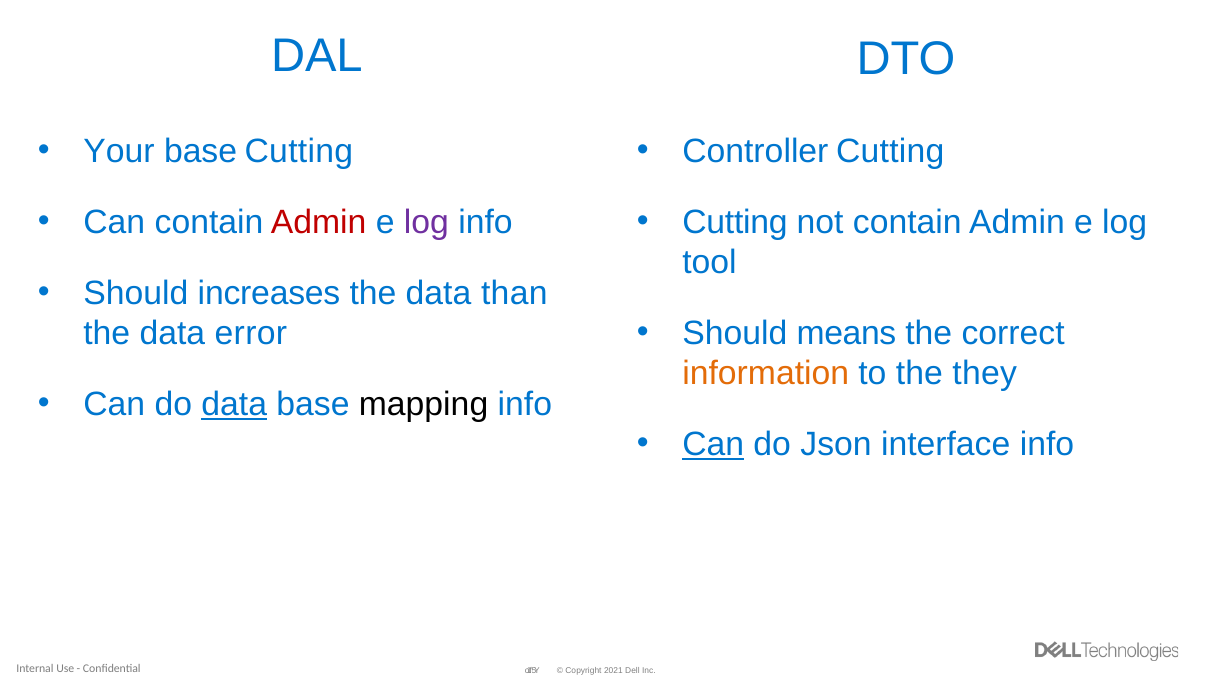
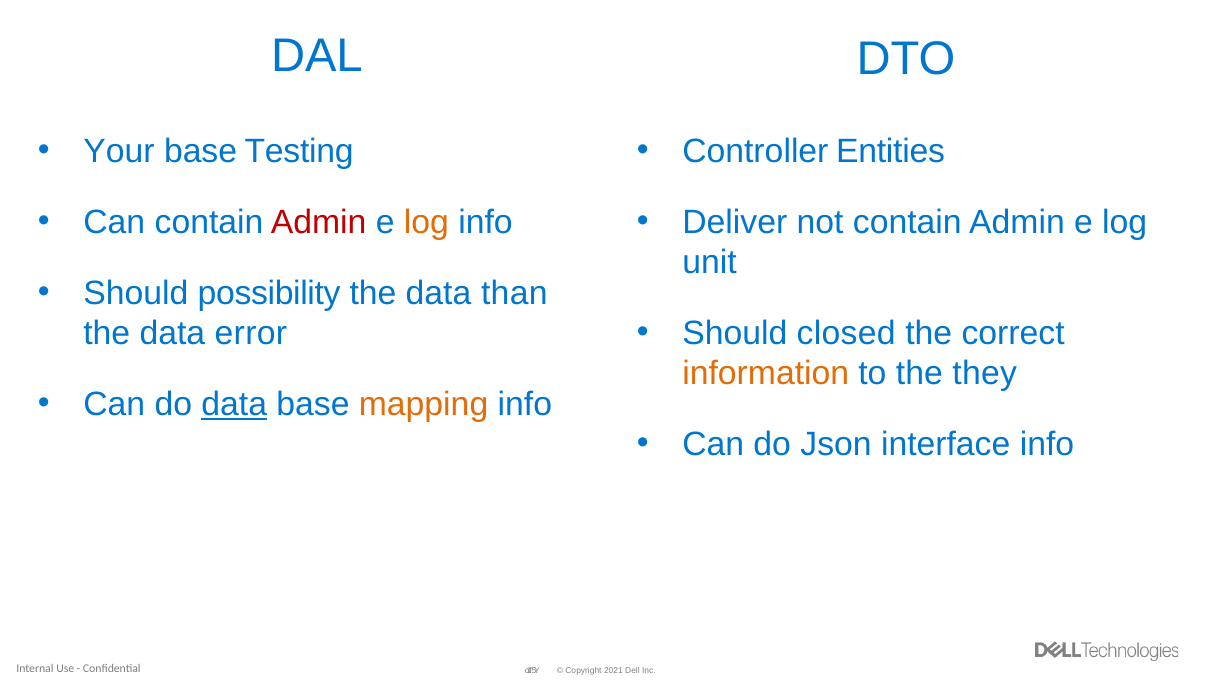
base Cutting: Cutting -> Testing (299, 151)
Controller Cutting: Cutting -> Entities (890, 151)
log colour: purple -> orange (426, 222)
Cutting: Cutting -> Deliver (735, 222)
tool: tool -> unit (709, 263)
increases: increases -> possibility (269, 293)
means: means -> closed (846, 333)
mapping colour: black -> orange (424, 404)
Can underline: present -> none (713, 445)
